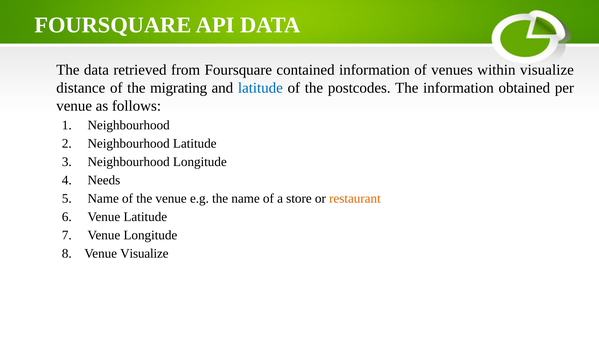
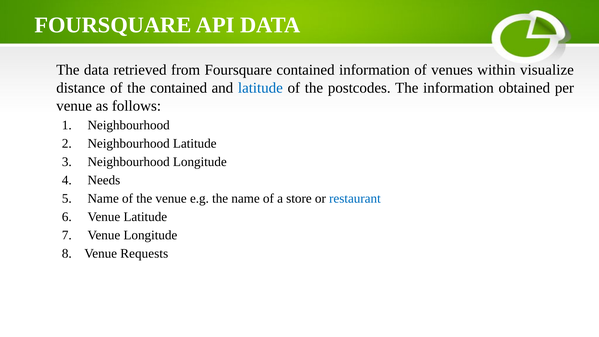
the migrating: migrating -> contained (179, 88)
restaurant colour: orange -> blue (355, 199)
Venue Visualize: Visualize -> Requests (144, 254)
